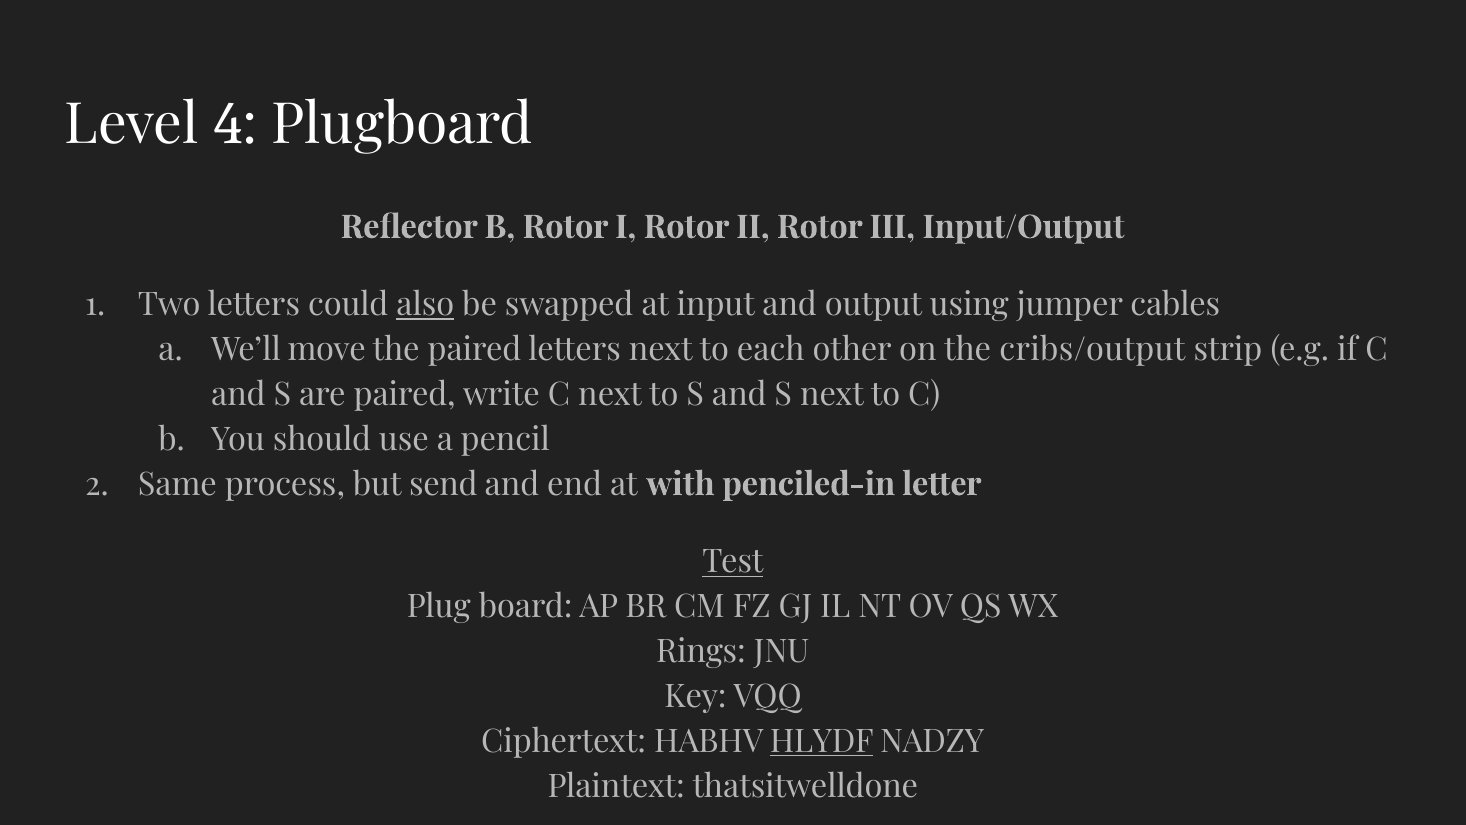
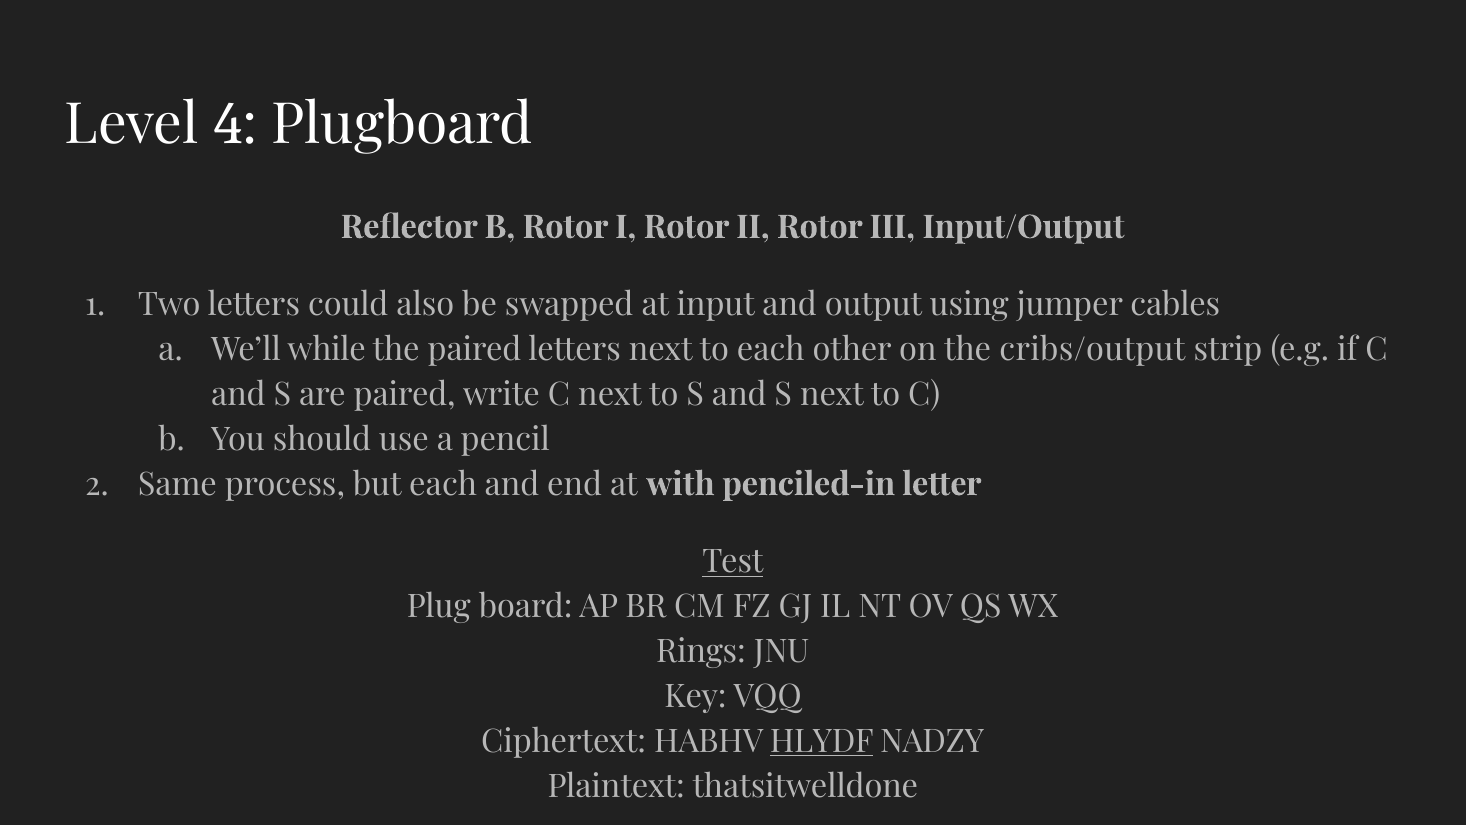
also underline: present -> none (425, 305)
move: move -> while (327, 349)
but send: send -> each (443, 484)
